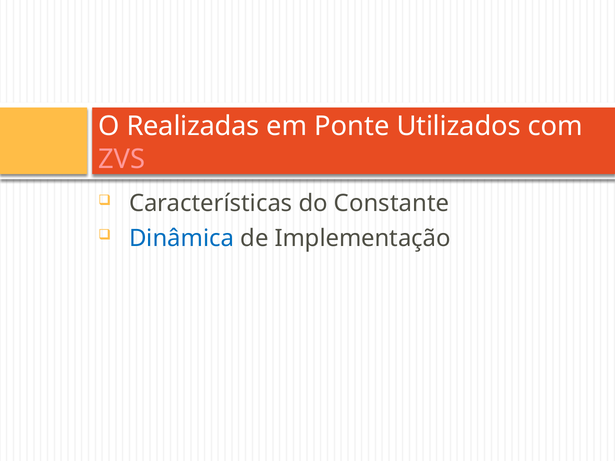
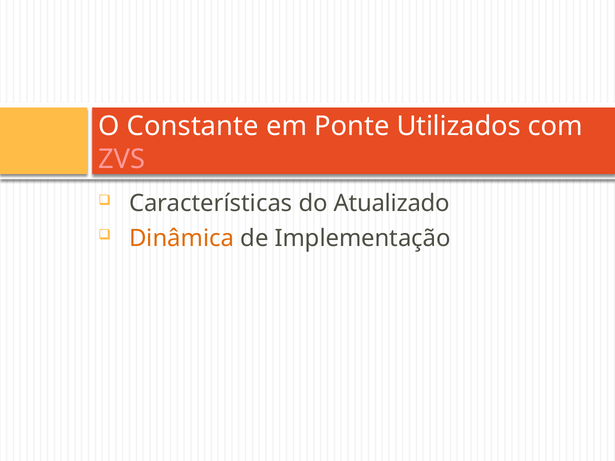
Realizadas: Realizadas -> Constante (193, 126)
Constante: Constante -> Atualizado (392, 204)
Dinâmica colour: blue -> orange (182, 238)
